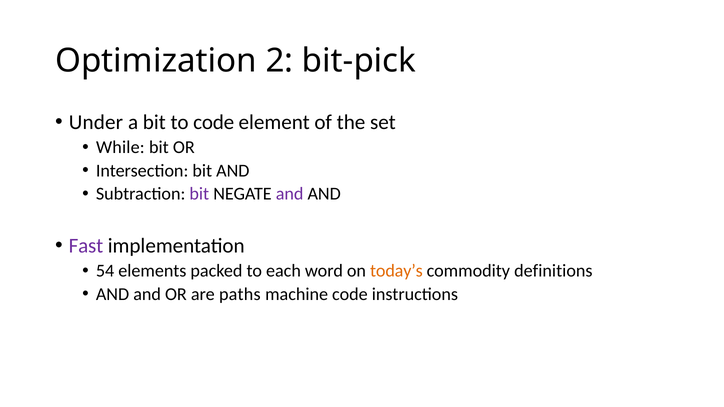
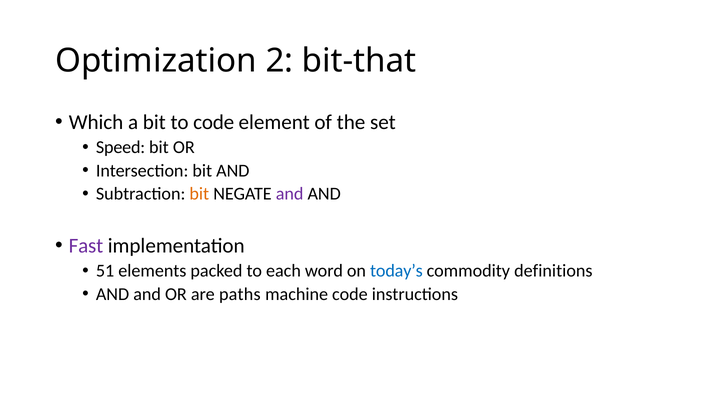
bit-pick: bit-pick -> bit-that (359, 61)
Under: Under -> Which (96, 122)
While: While -> Speed (121, 147)
bit colour: purple -> orange (199, 194)
54: 54 -> 51 (105, 271)
today’s colour: orange -> blue (396, 271)
